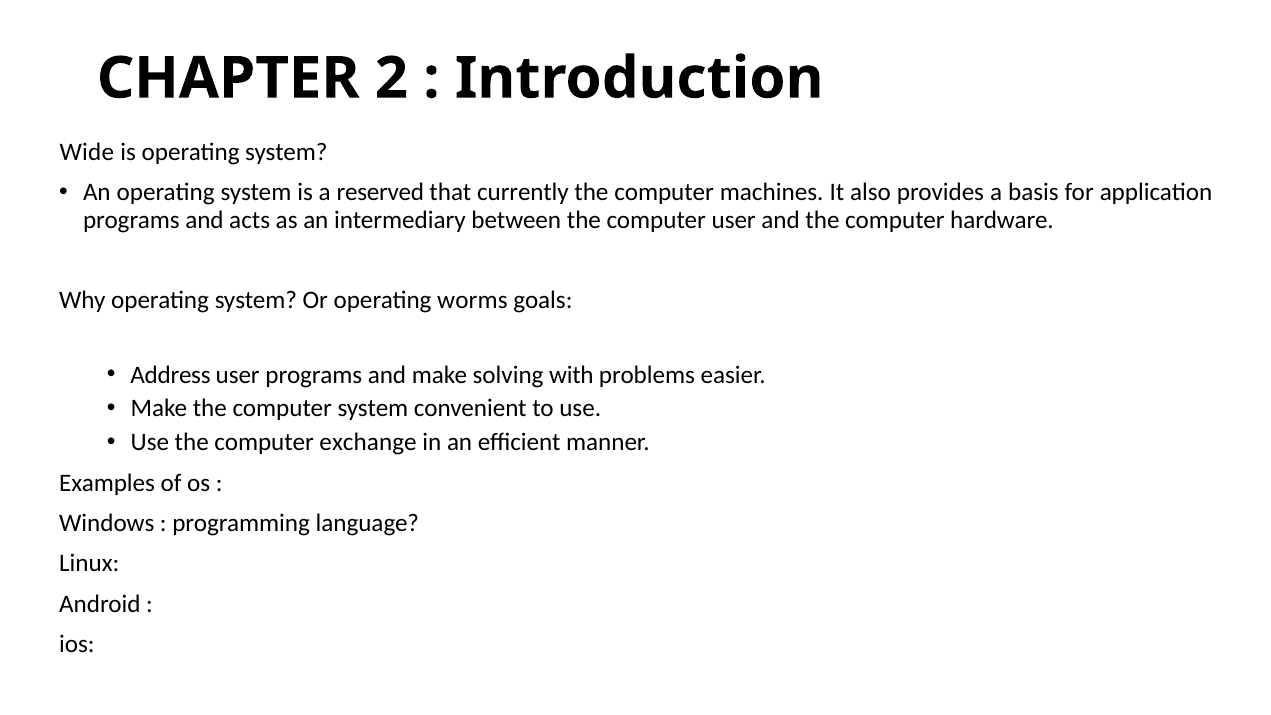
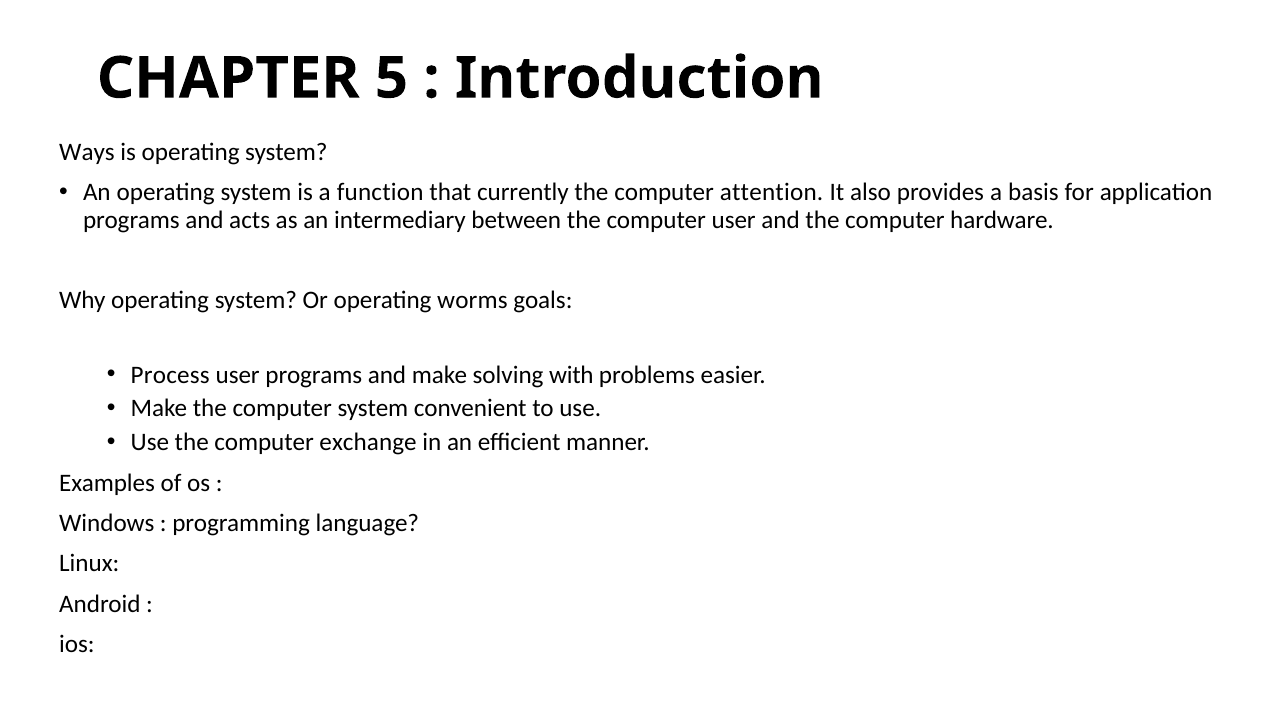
2: 2 -> 5 (391, 78)
Wide: Wide -> Ways (87, 152)
reserved: reserved -> function (380, 193)
machines: machines -> attention (772, 193)
Address: Address -> Process (170, 375)
